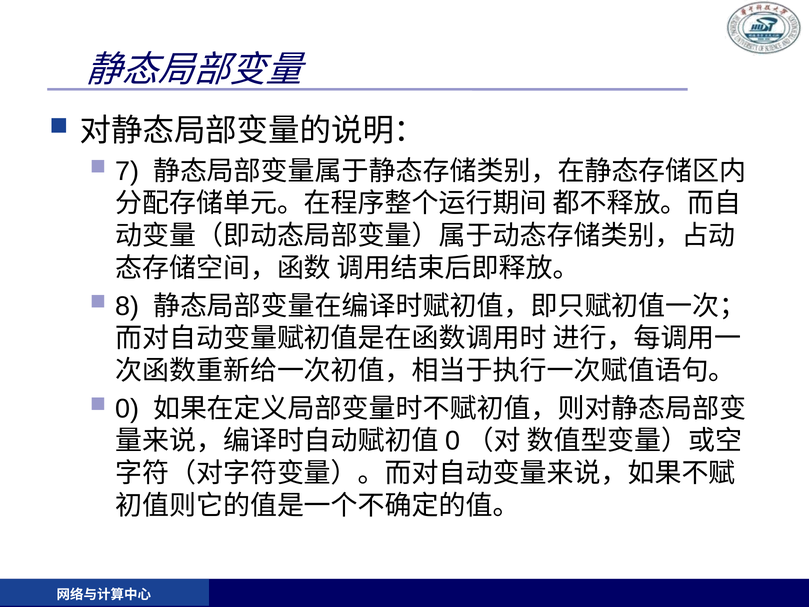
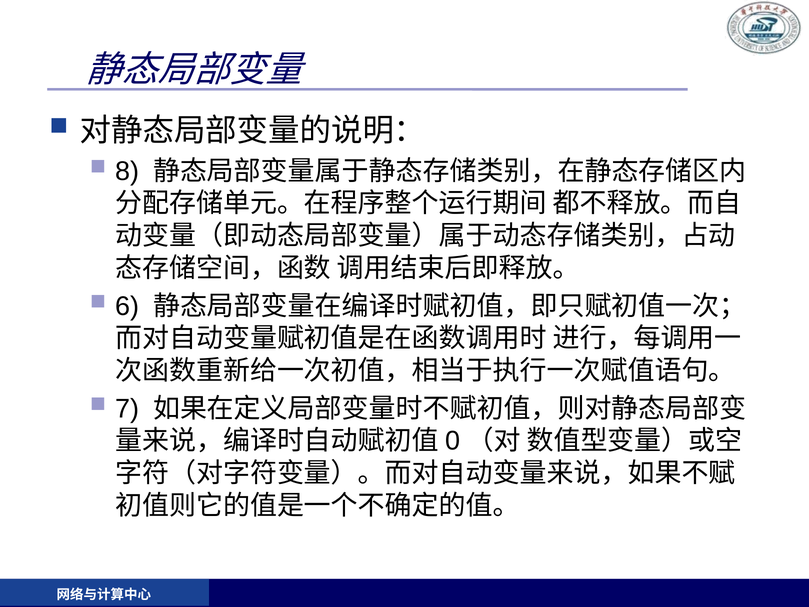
7: 7 -> 8 (127, 171)
8: 8 -> 6 (127, 306)
0: 0 -> 7 (127, 408)
